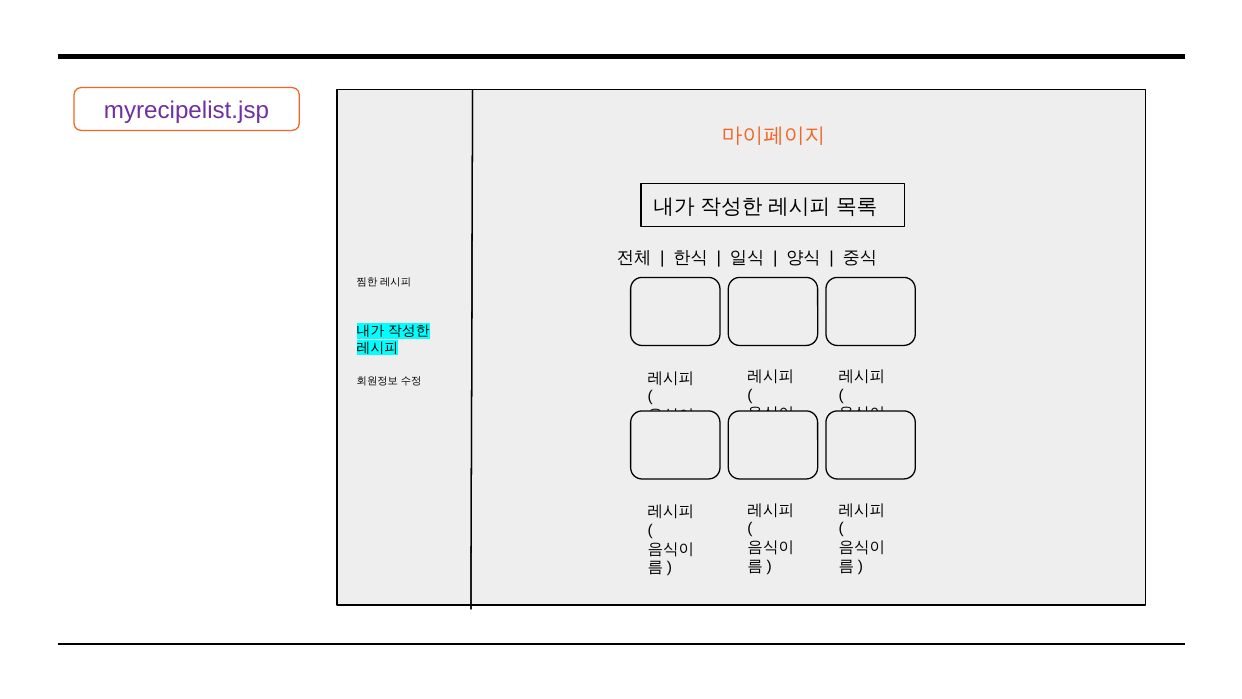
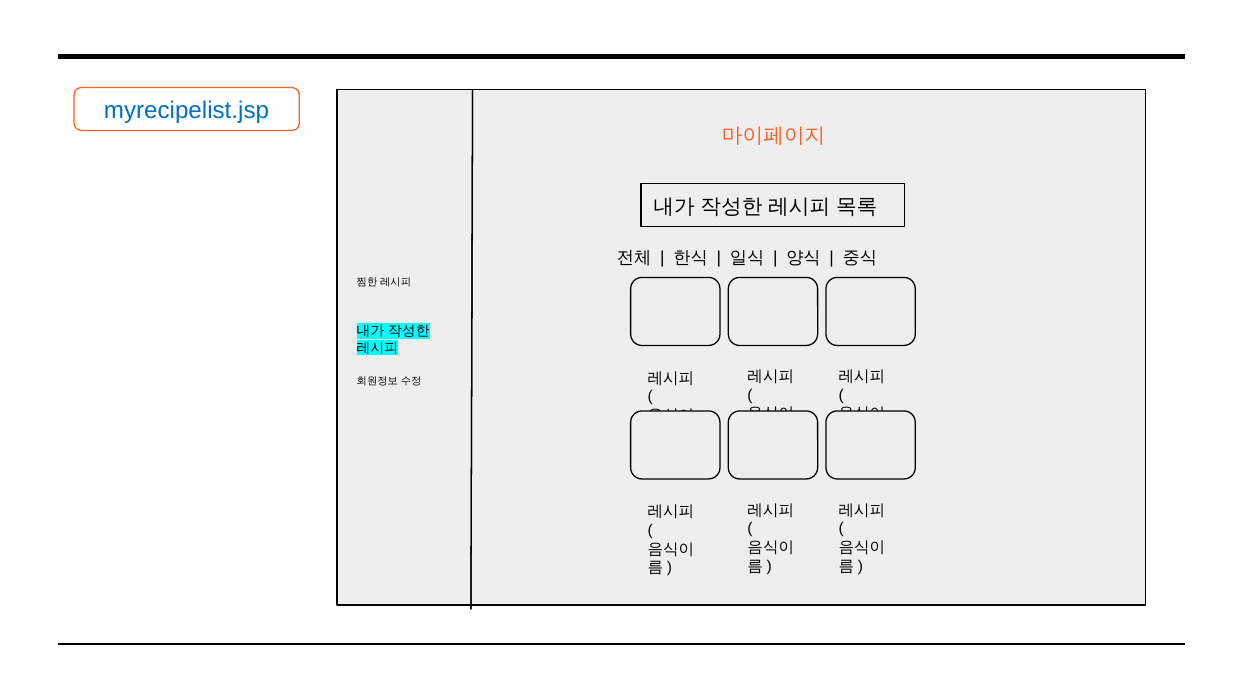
myrecipelist.jsp colour: purple -> blue (186, 111)
